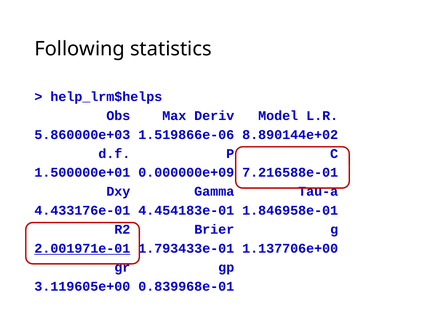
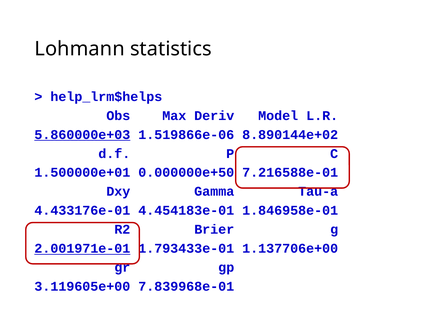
Following: Following -> Lohmann (80, 49)
5.860000e+03 underline: none -> present (82, 135)
0.000000e+09: 0.000000e+09 -> 0.000000e+50 (186, 172)
0.839968e-01: 0.839968e-01 -> 7.839968e-01 (186, 286)
